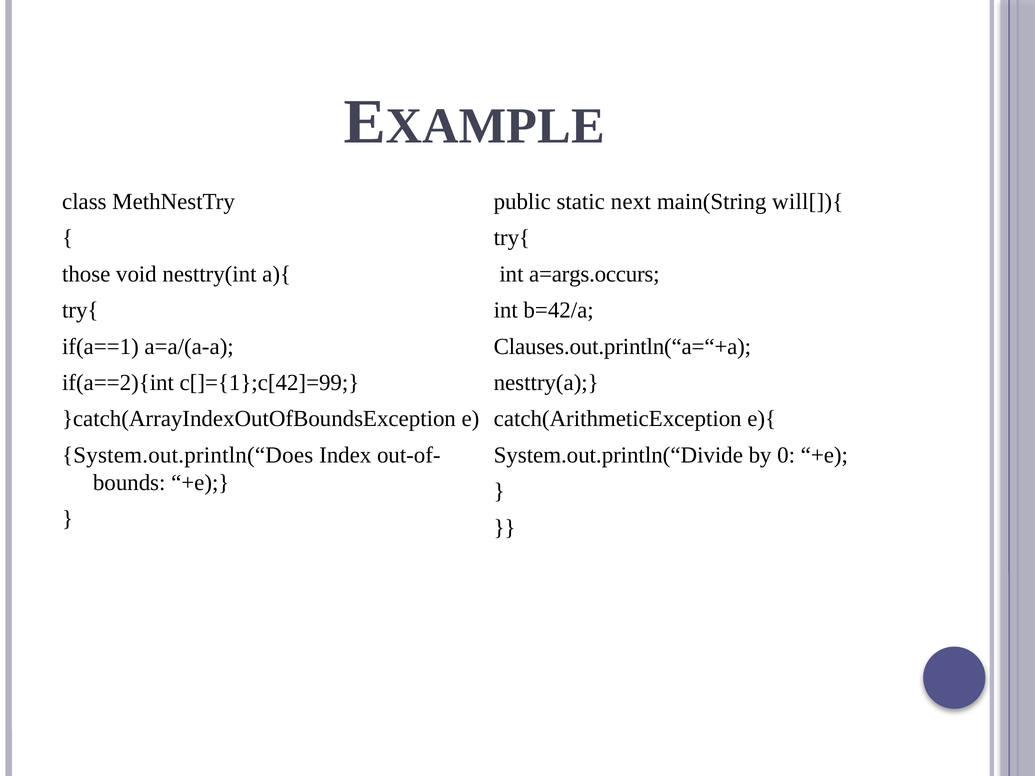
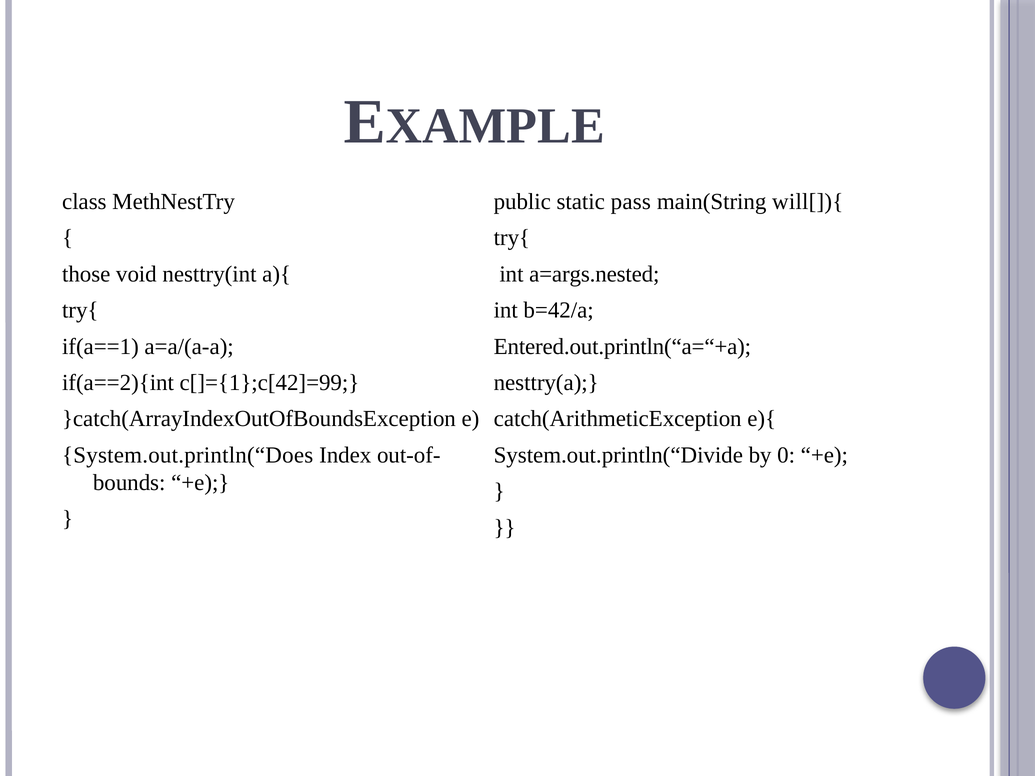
next: next -> pass (631, 202)
a=args.occurs: a=args.occurs -> a=args.nested (594, 274)
Clauses.out.println(“a=“+a: Clauses.out.println(“a=“+a -> Entered.out.println(“a=“+a (622, 347)
